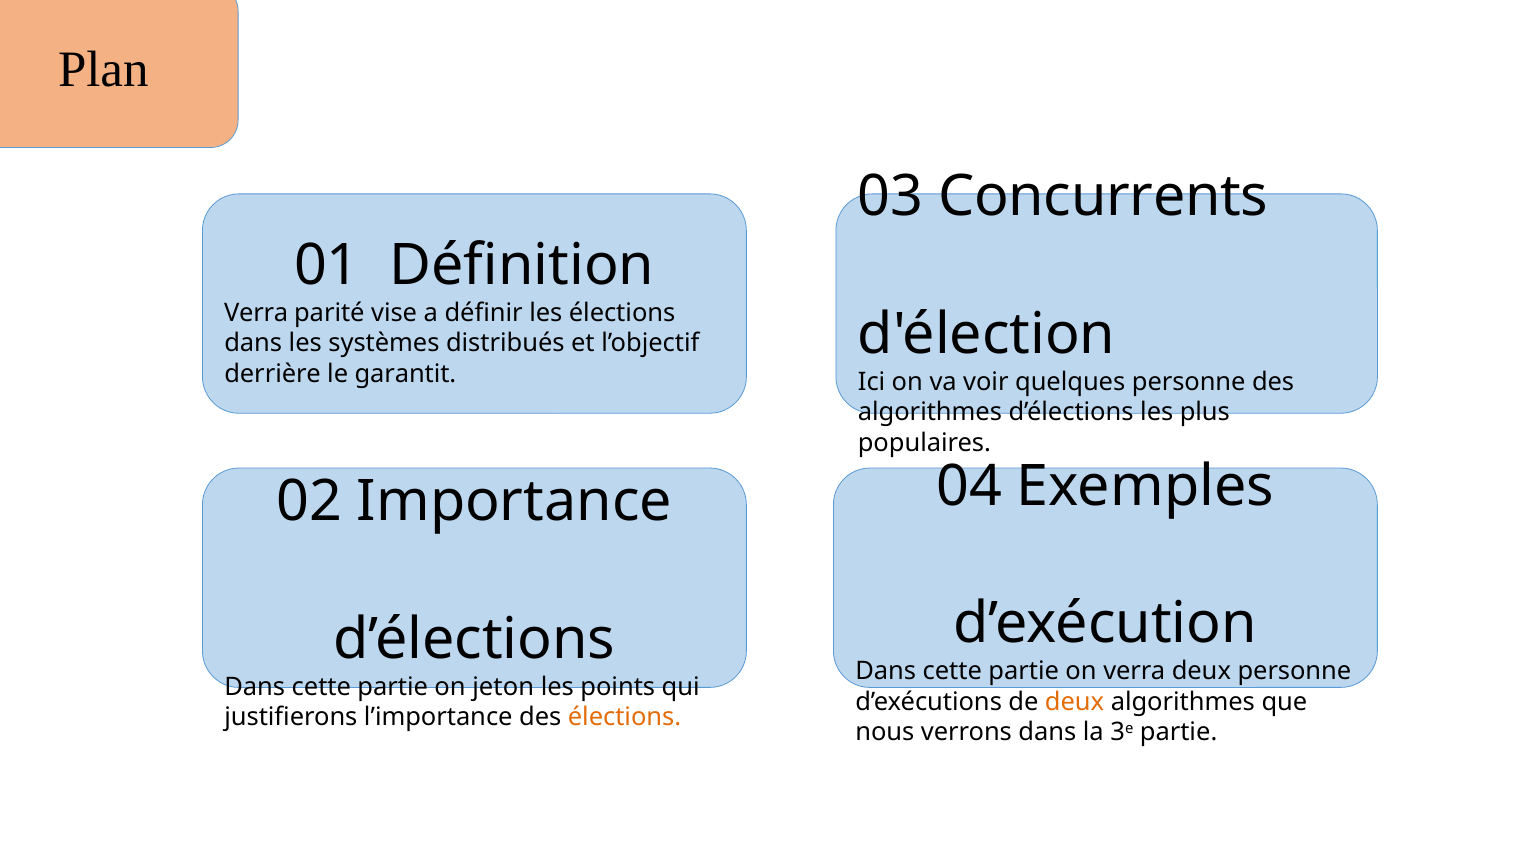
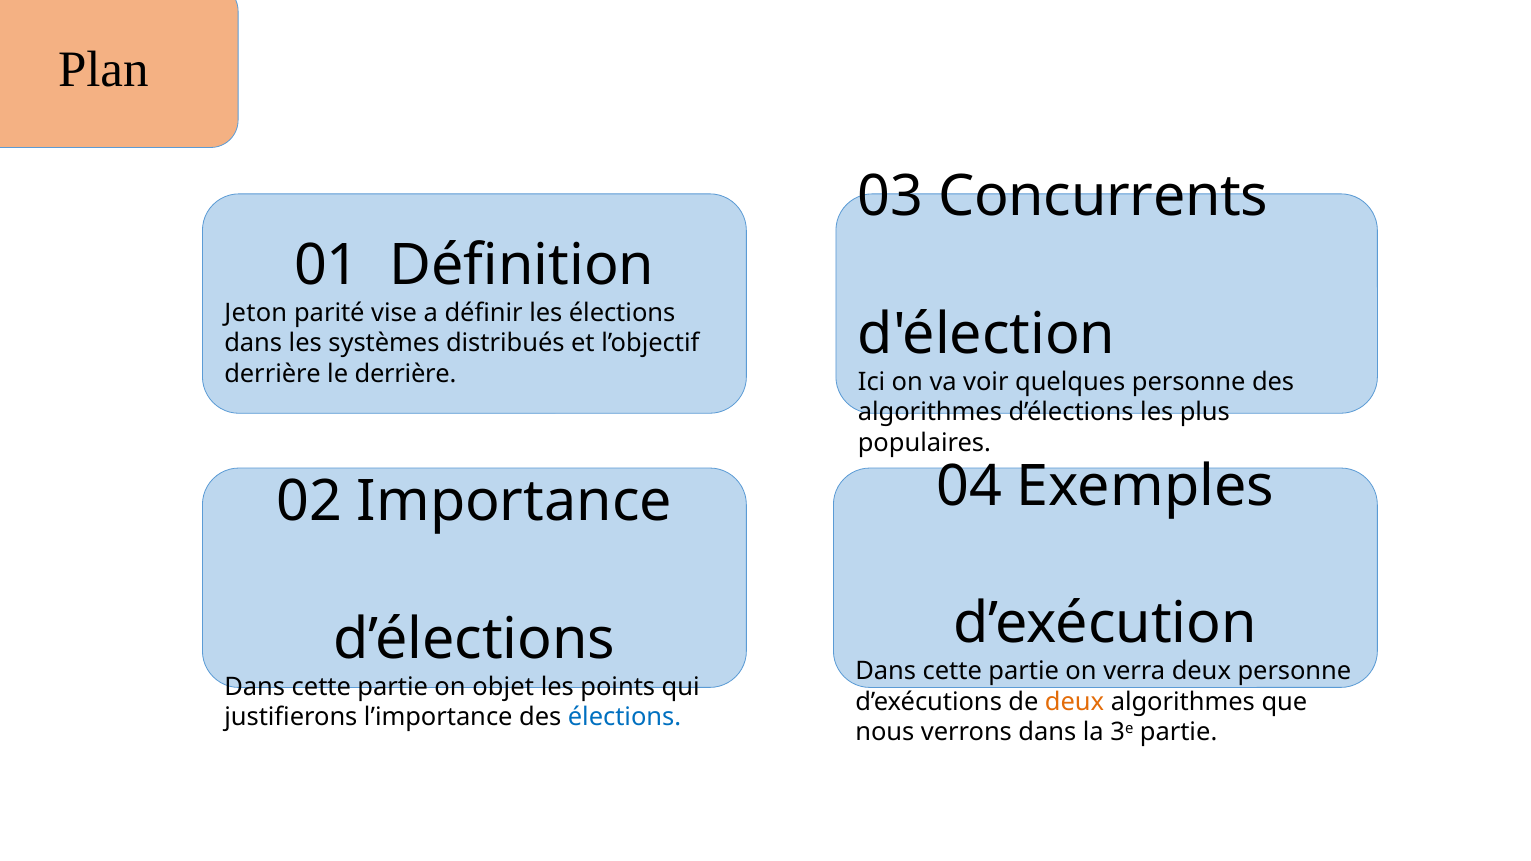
Verra: Verra -> Jeton (256, 313)
le garantit: garantit -> derrière (405, 374)
jeton: jeton -> objet (503, 687)
élections colour: orange -> blue (625, 717)
